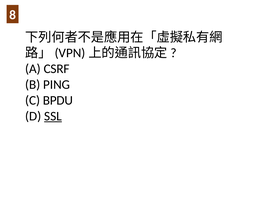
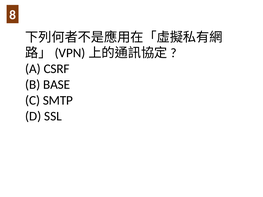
PING: PING -> BASE (57, 85)
BPDU: BPDU -> SMTP (58, 100)
SSL underline: present -> none (53, 116)
